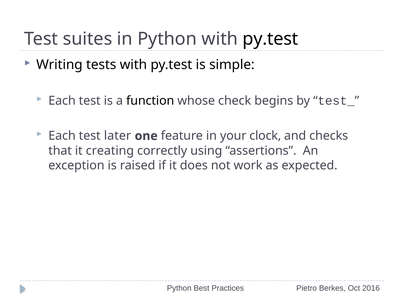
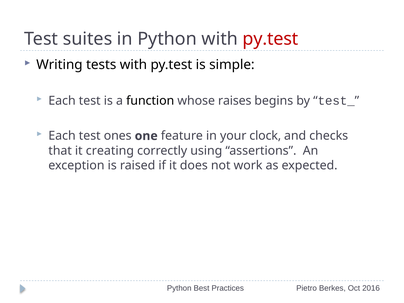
py.test colour: black -> red (271, 39)
check: check -> raises (235, 101)
later: later -> ones (118, 136)
